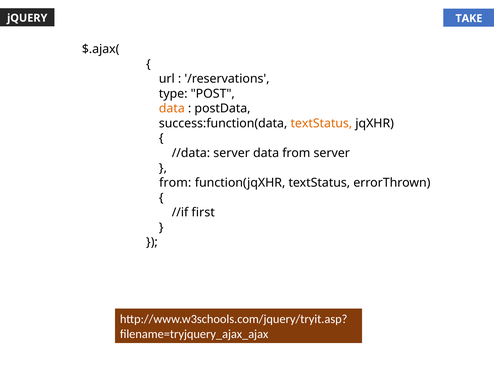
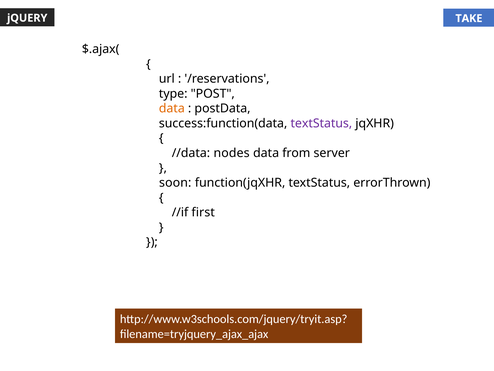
textStatus colour: orange -> purple (321, 123)
//data server: server -> nodes (232, 153)
from: from -> soon (175, 183)
